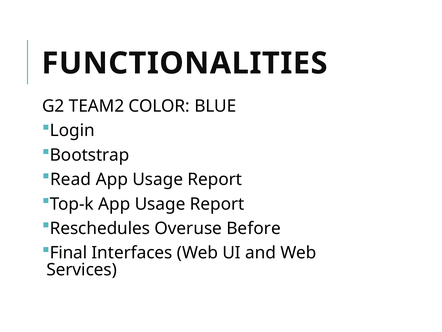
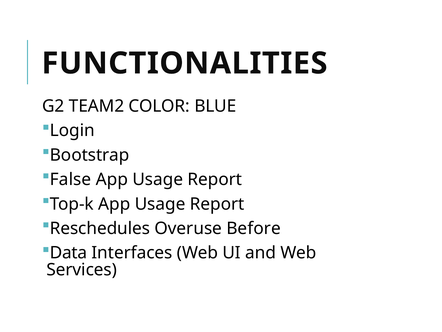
Read: Read -> False (71, 179)
Final: Final -> Data (69, 253)
